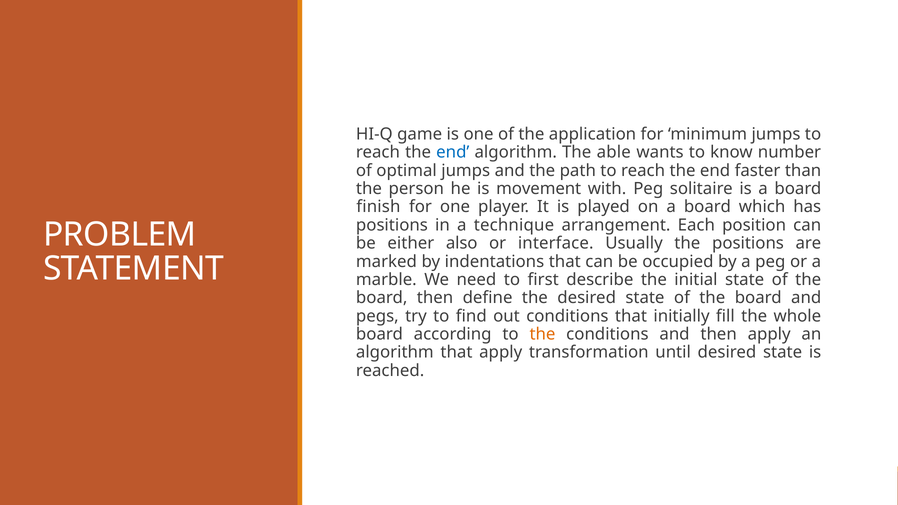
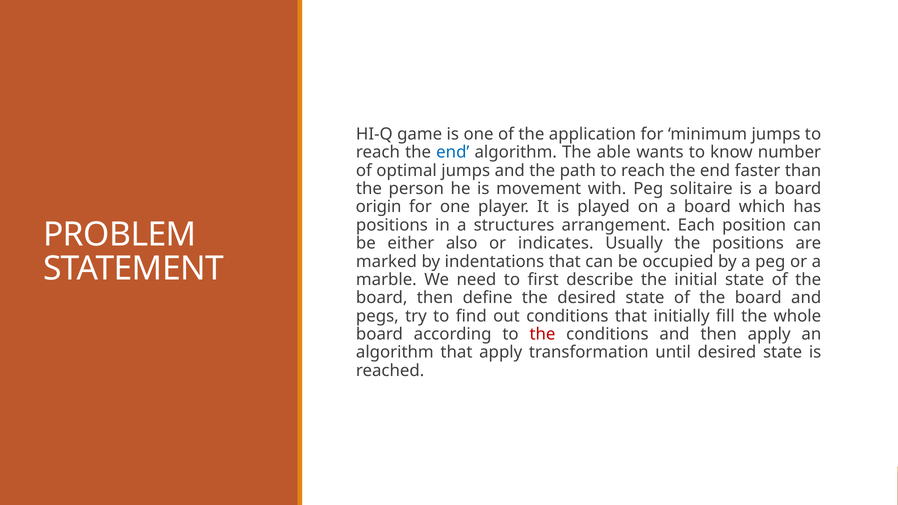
finish: finish -> origin (379, 207)
technique: technique -> structures (514, 225)
interface: interface -> indicates (556, 243)
the colour: orange -> red (542, 334)
